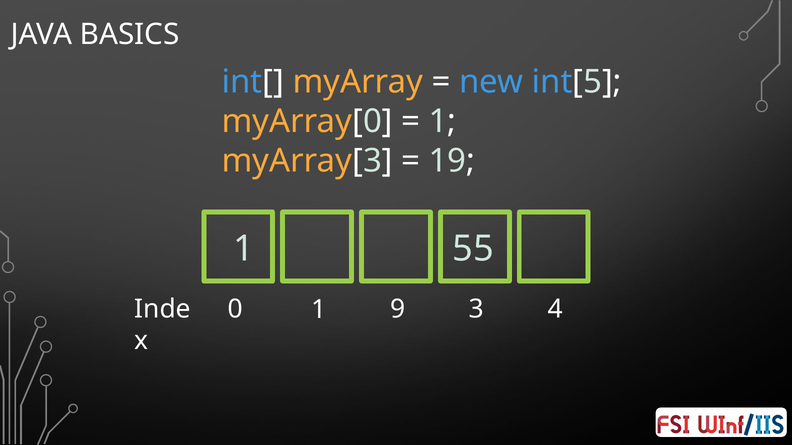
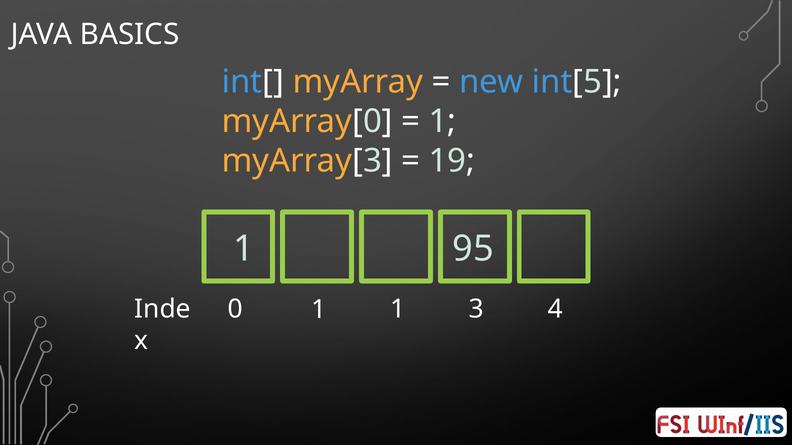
55: 55 -> 95 (473, 249)
1 9: 9 -> 1 (398, 309)
